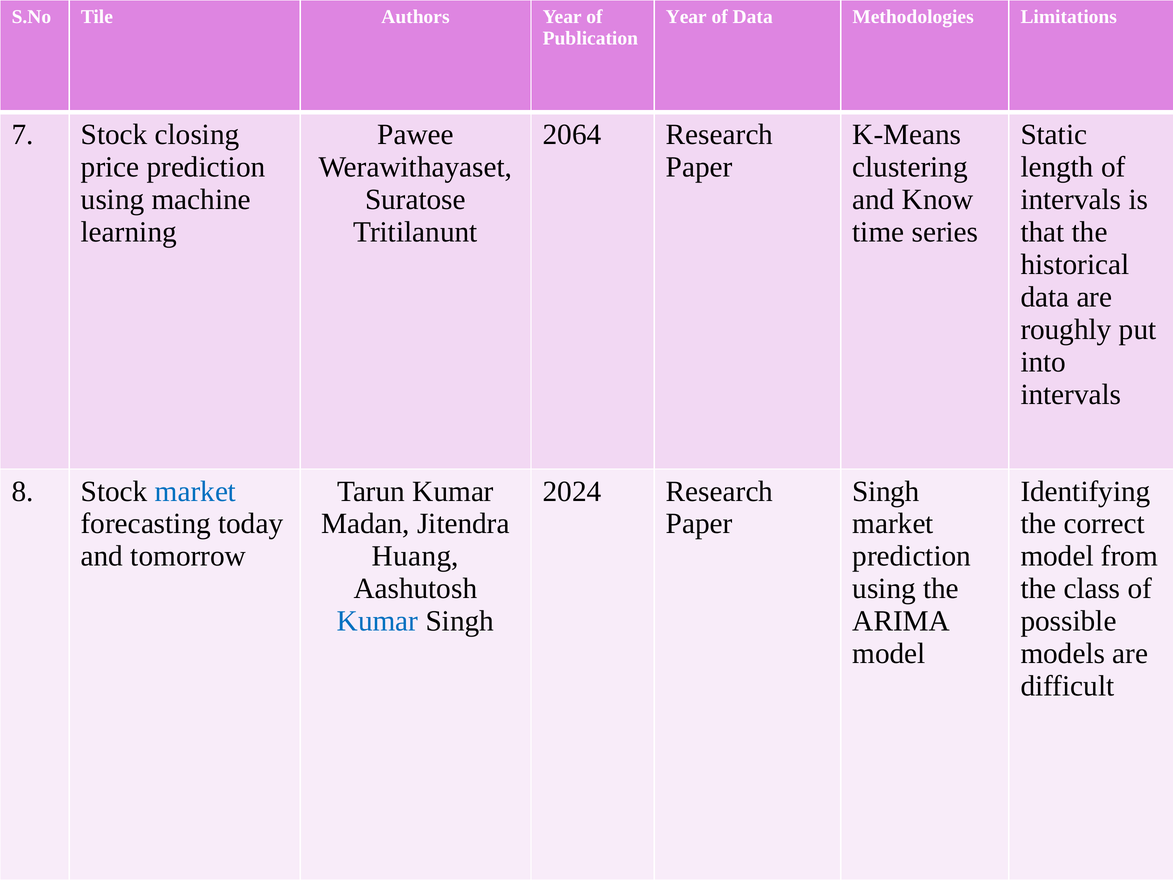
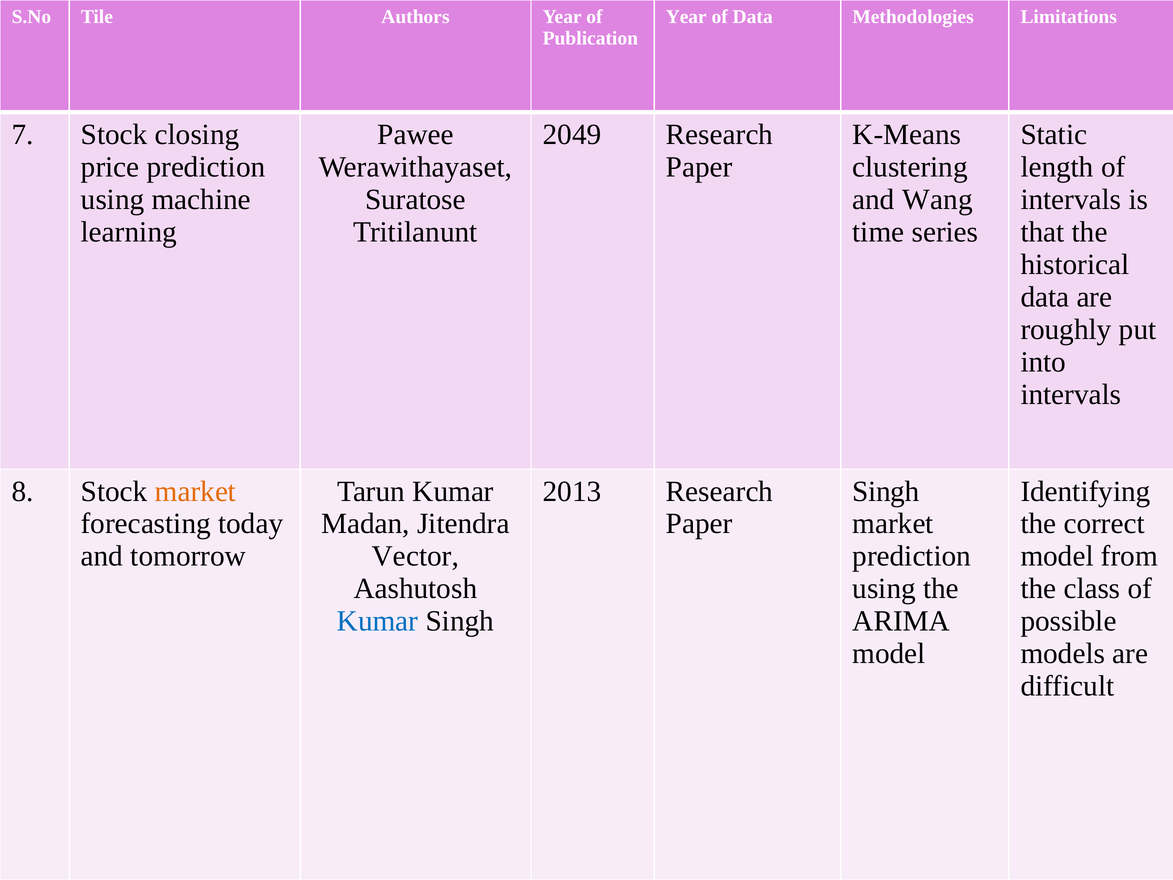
2064: 2064 -> 2049 (572, 135)
Know: Know -> Wang (938, 199)
market colour: blue -> orange (195, 491)
2024: 2024 -> 2013 (572, 491)
Huang: Huang -> Vector (415, 556)
